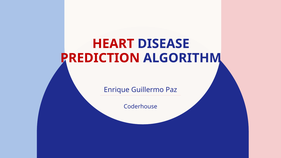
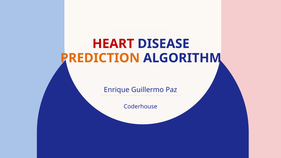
PREDICTION colour: red -> orange (100, 58)
